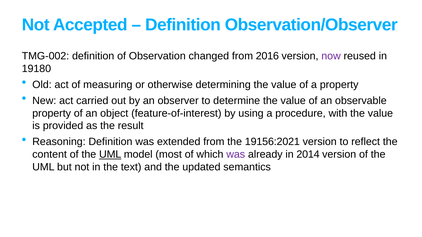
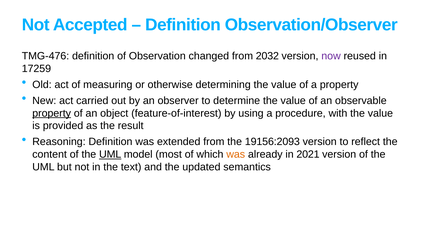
TMG-002: TMG-002 -> TMG-476 (45, 56)
2016: 2016 -> 2032 (267, 56)
19180: 19180 -> 17259 (36, 69)
property underline: none -> present (52, 113)
19156:2021: 19156:2021 -> 19156:2093 (272, 142)
was colour: purple -> orange (236, 155)
2014: 2014 -> 2021 (308, 155)
